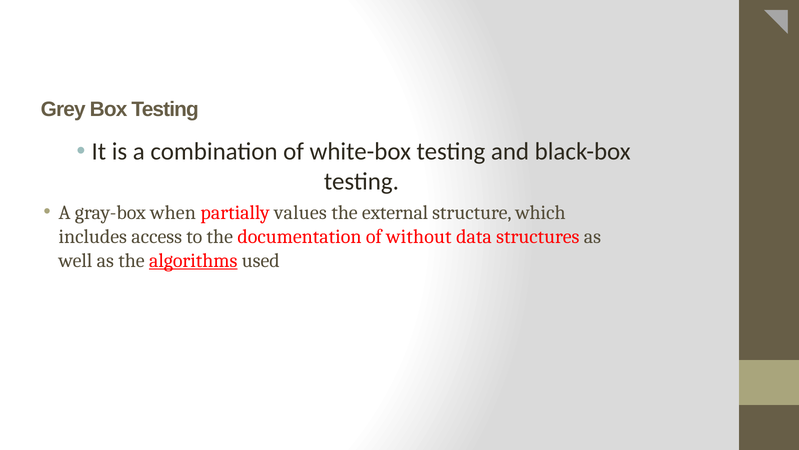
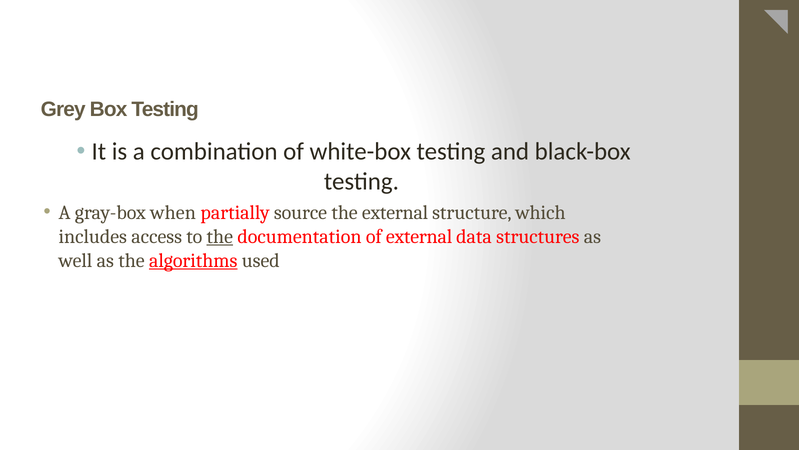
values: values -> source (301, 212)
the underline: none -> present (220, 236)
of without: without -> external (419, 236)
